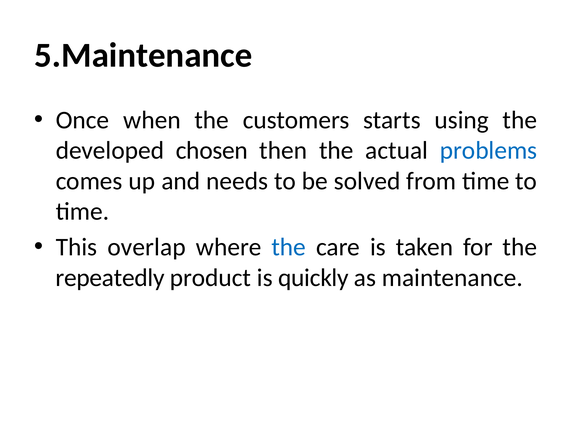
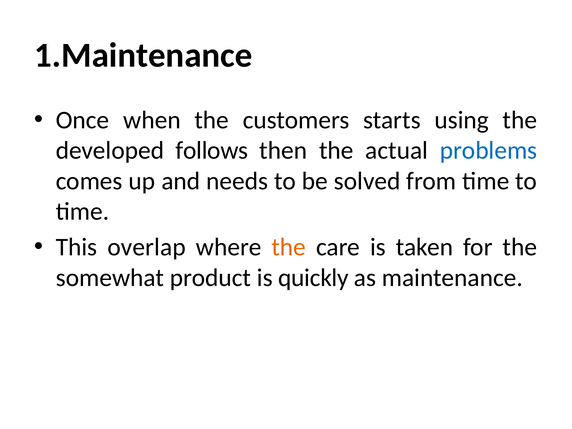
5.Maintenance: 5.Maintenance -> 1.Maintenance (143, 55)
chosen: chosen -> follows (212, 151)
the colour: blue -> orange (289, 247)
repeatedly: repeatedly -> somewhat (110, 278)
